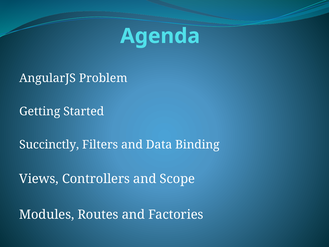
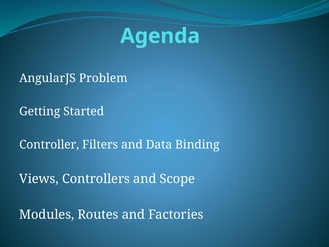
Succinctly: Succinctly -> Controller (49, 145)
